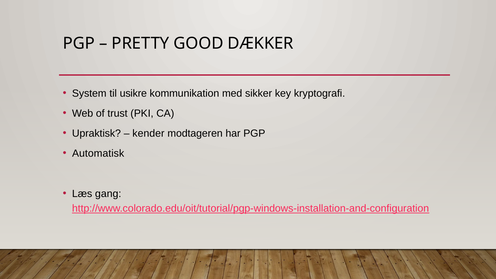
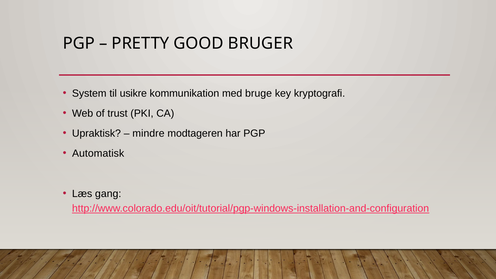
DÆKKER: DÆKKER -> BRUGER (260, 43)
sikker: sikker -> bruge (259, 93)
kender: kender -> mindre (148, 133)
